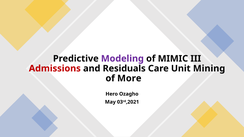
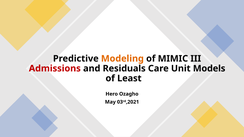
Modeling colour: purple -> orange (122, 59)
Mining: Mining -> Models (209, 69)
More: More -> Least (129, 78)
